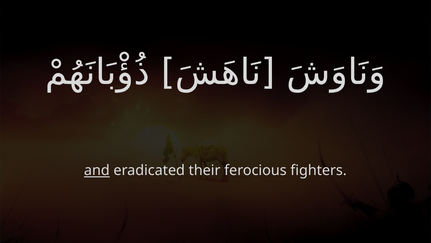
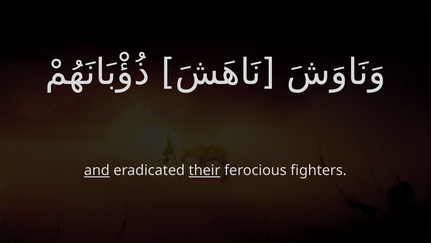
their underline: none -> present (205, 170)
